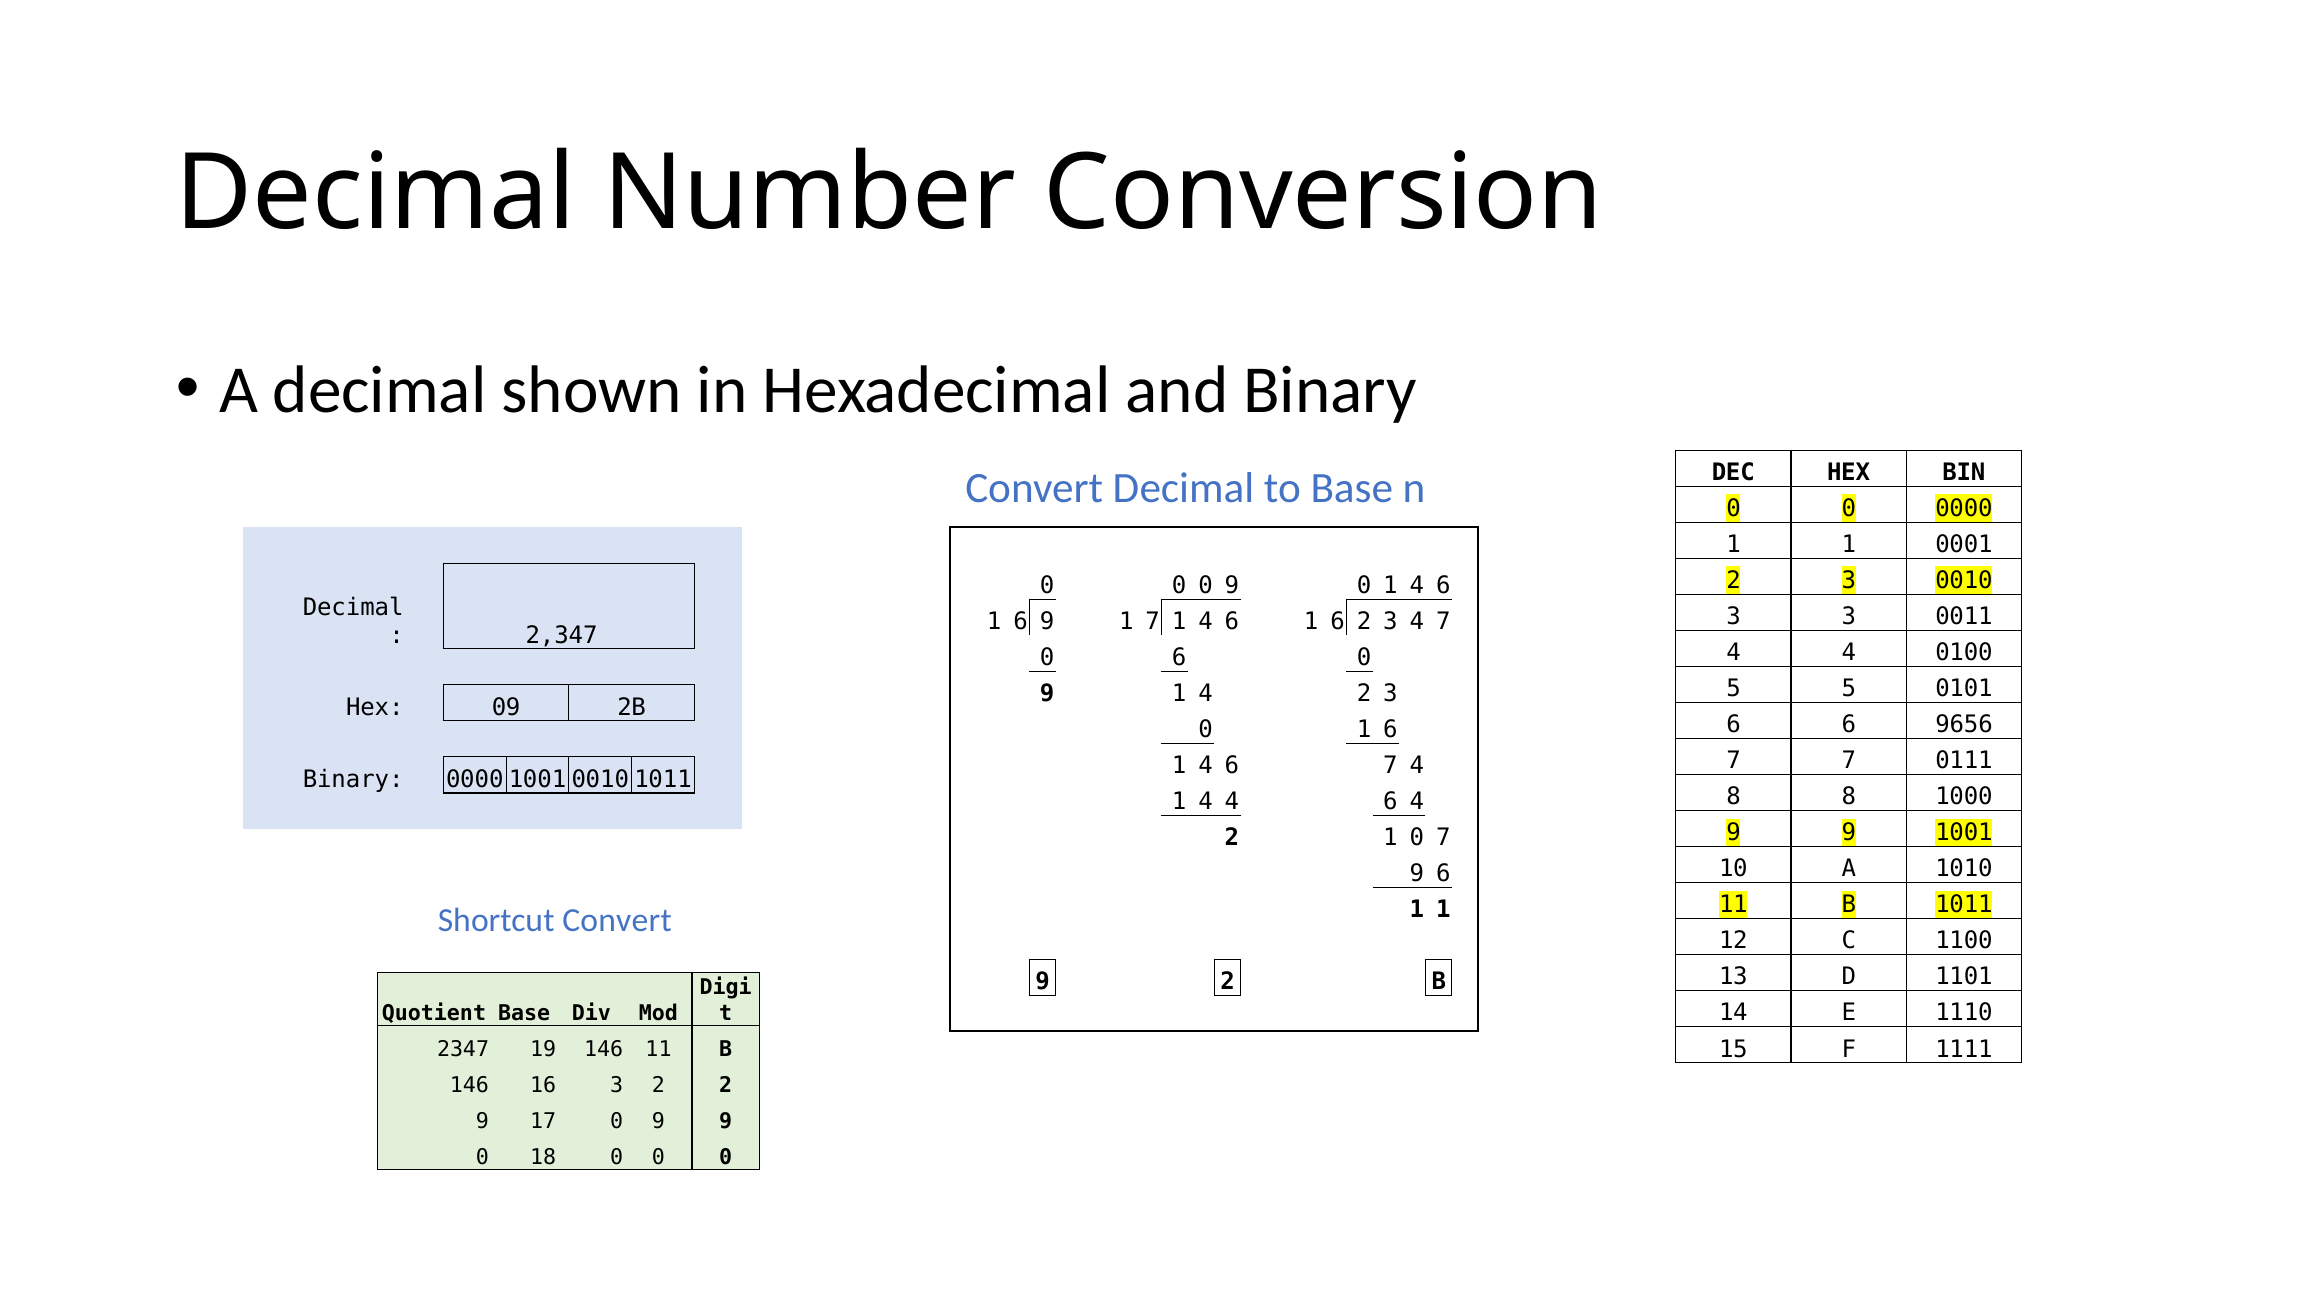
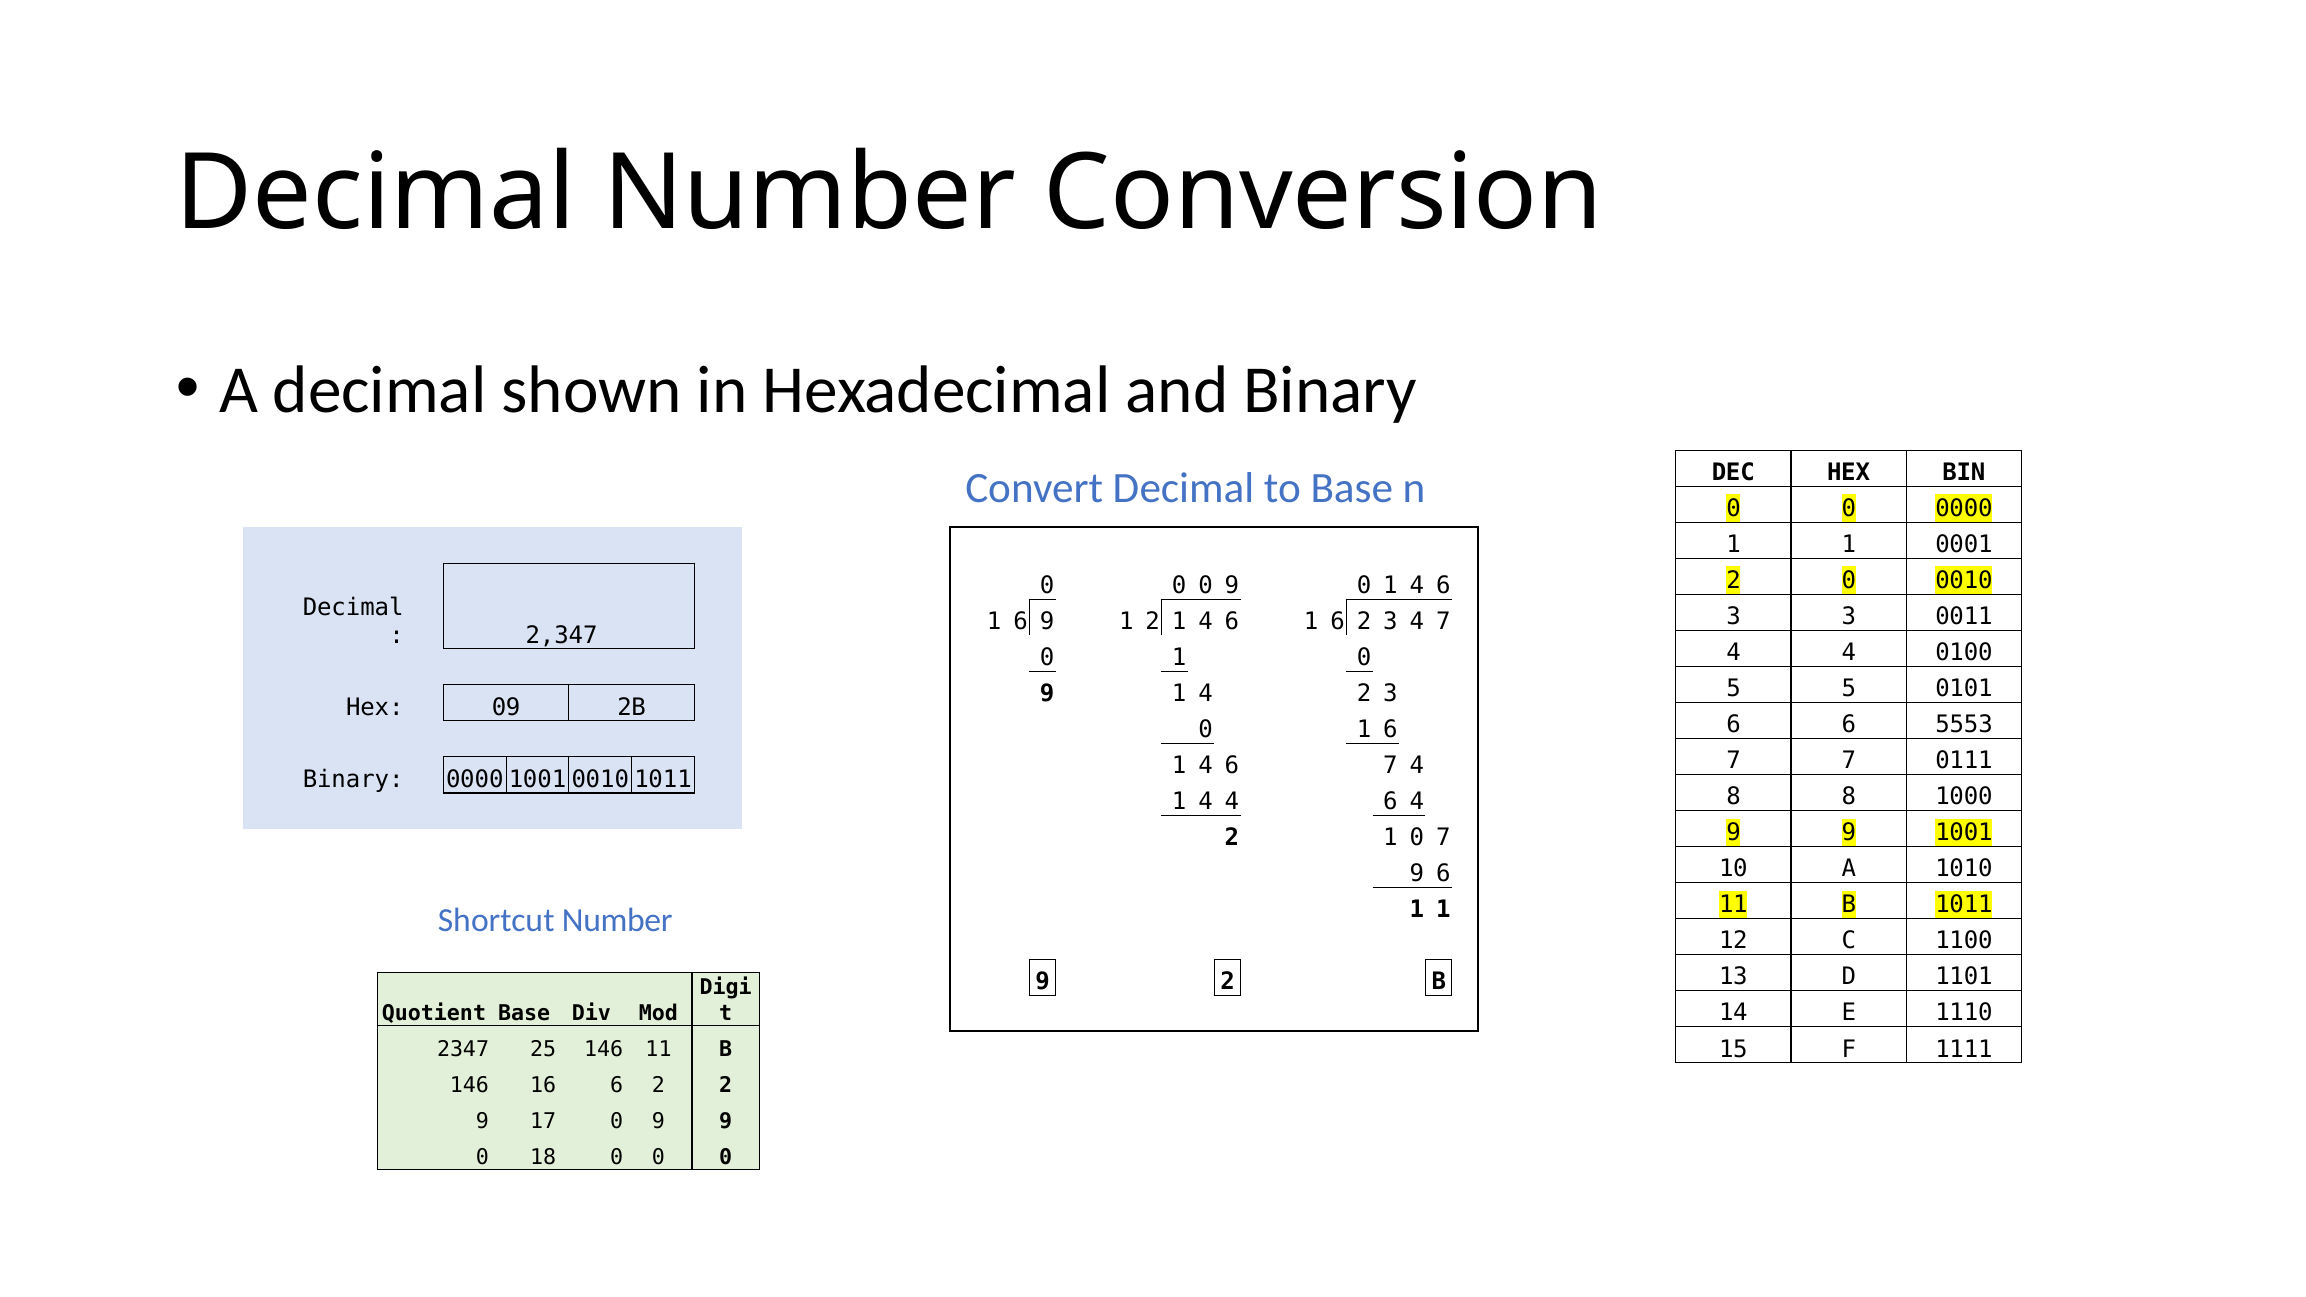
3: 3 -> 0 (1849, 581)
1 7: 7 -> 2 (1153, 621)
6: 6 -> 1 (1179, 658)
9656: 9656 -> 5553 (1964, 725)
Shortcut Convert: Convert -> Number (617, 920)
19: 19 -> 25 (543, 1049)
16 3: 3 -> 6 (617, 1085)
